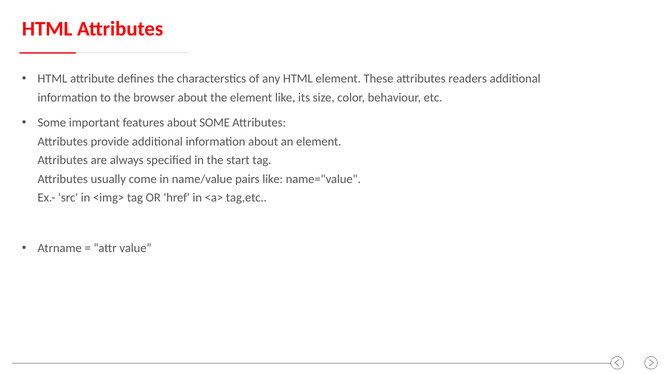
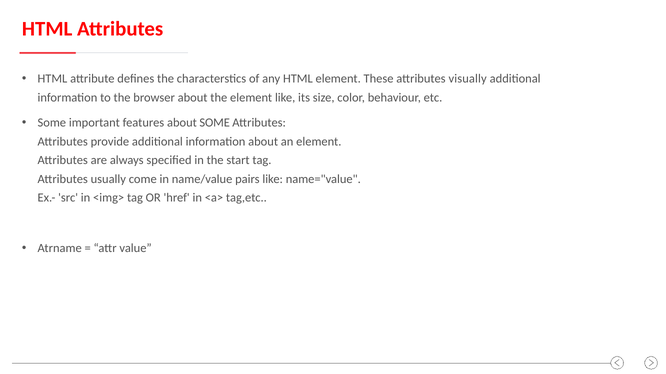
readers: readers -> visually (468, 79)
